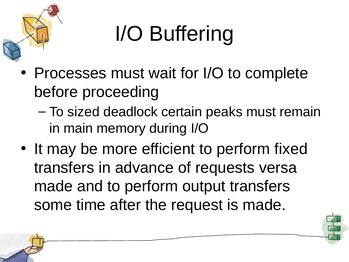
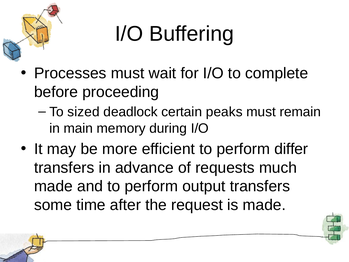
fixed: fixed -> differ (291, 149)
versa: versa -> much (278, 167)
